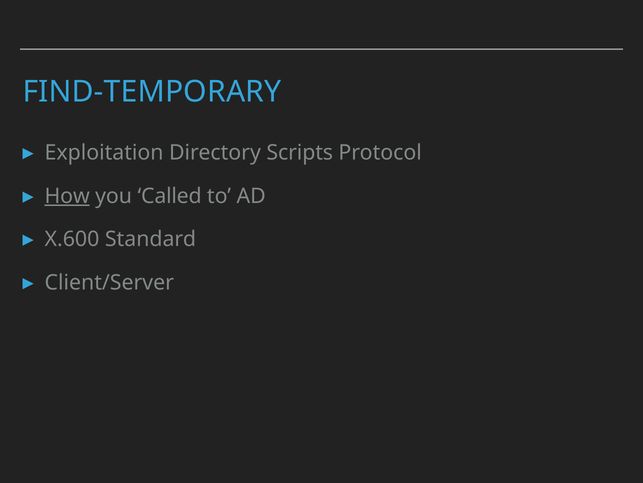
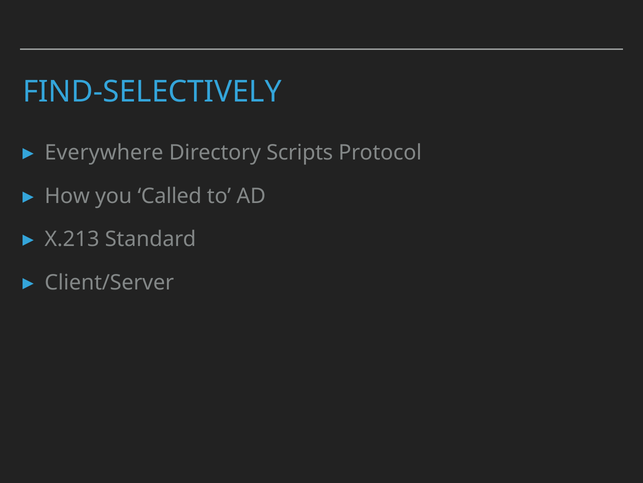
FIND-TEMPORARY: FIND-TEMPORARY -> FIND-SELECTIVELY (152, 92)
Exploitation: Exploitation -> Everywhere (104, 152)
How underline: present -> none (67, 196)
X.600: X.600 -> X.213 (72, 239)
